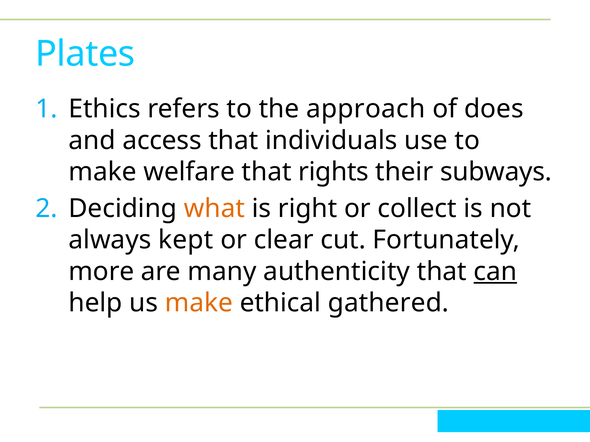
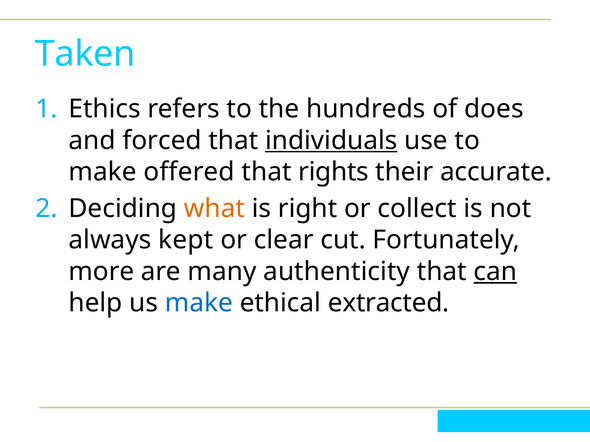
Plates: Plates -> Taken (85, 54)
approach: approach -> hundreds (366, 109)
access: access -> forced (162, 141)
individuals underline: none -> present (331, 141)
welfare: welfare -> offered (189, 172)
subways: subways -> accurate (496, 172)
make colour: orange -> blue (199, 303)
gathered: gathered -> extracted (389, 303)
